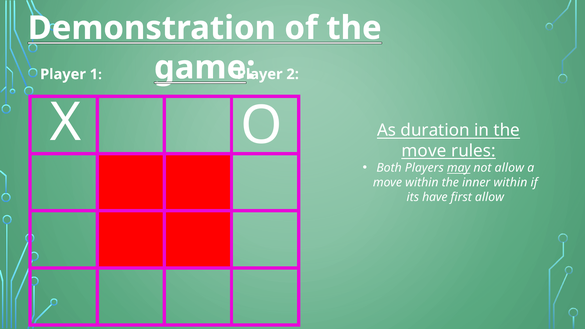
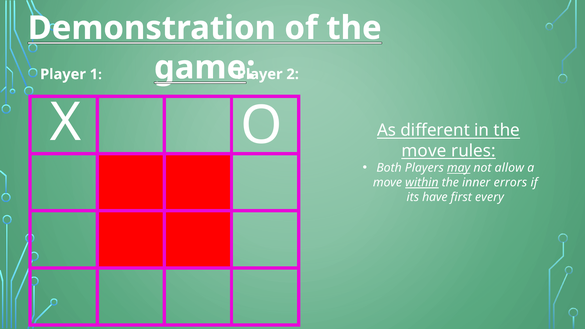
duration: duration -> different (435, 130)
within underline: none -> present (422, 183)
inner within: within -> errors (510, 183)
first allow: allow -> every (489, 197)
